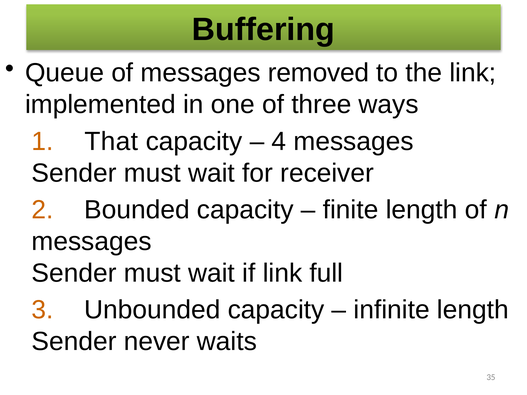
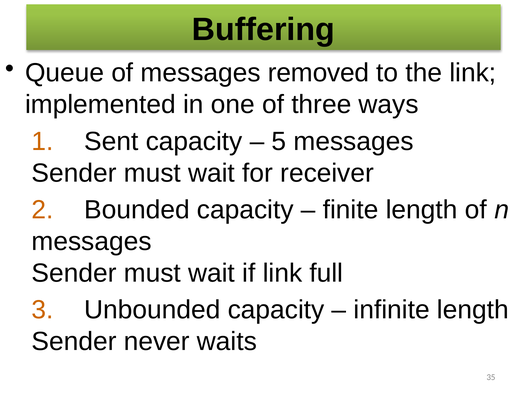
That: That -> Sent (111, 141)
4: 4 -> 5 (279, 141)
